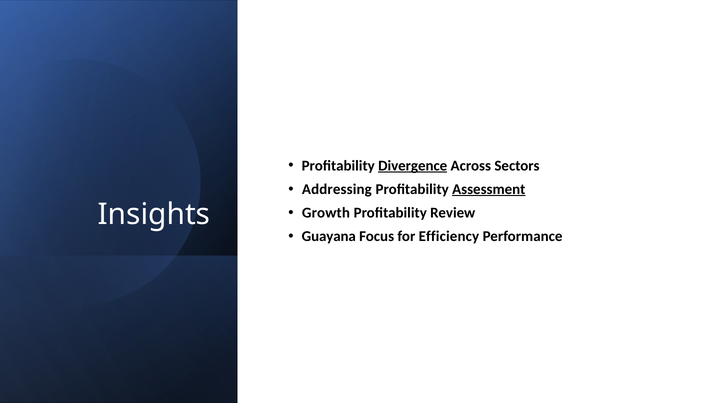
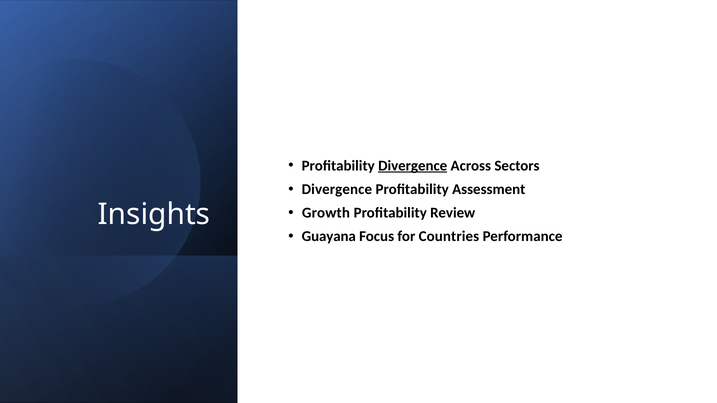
Addressing: Addressing -> Divergence (337, 189)
Assessment underline: present -> none (489, 189)
Efficiency: Efficiency -> Countries (449, 237)
